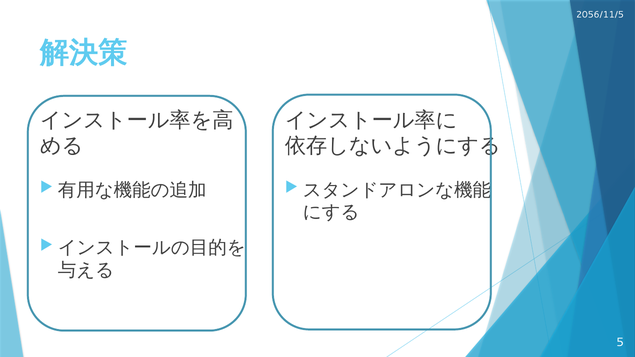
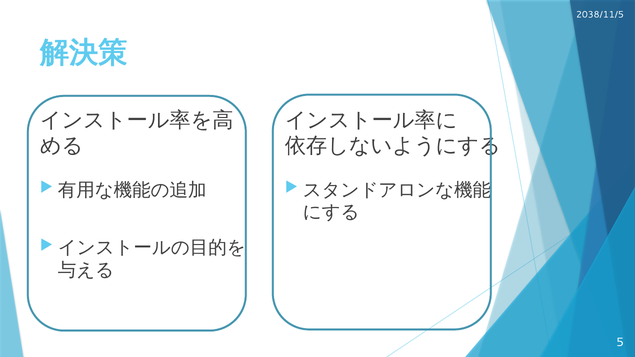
2056/11/5: 2056/11/5 -> 2038/11/5 (600, 15)
